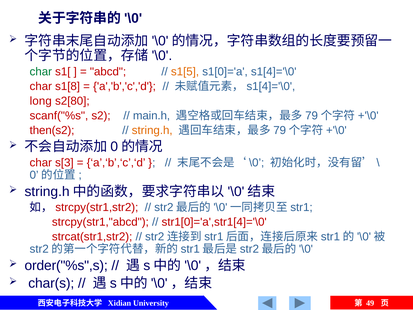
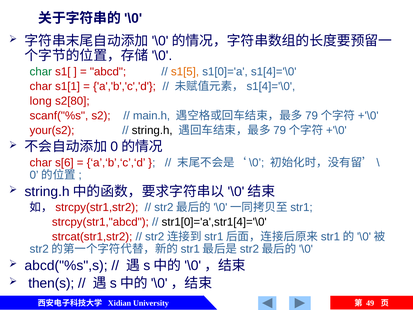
s1[8: s1[8 -> s1[1 (68, 86)
then(s2: then(s2 -> your(s2 (52, 130)
string.h colour: orange -> black (152, 130)
s[3: s[3 -> s[6 (64, 163)
str1[0]='a',str1[4]='\0 colour: red -> black (214, 222)
order("%s",s: order("%s",s -> abcd("%s",s (66, 265)
char(s: char(s -> then(s (51, 283)
